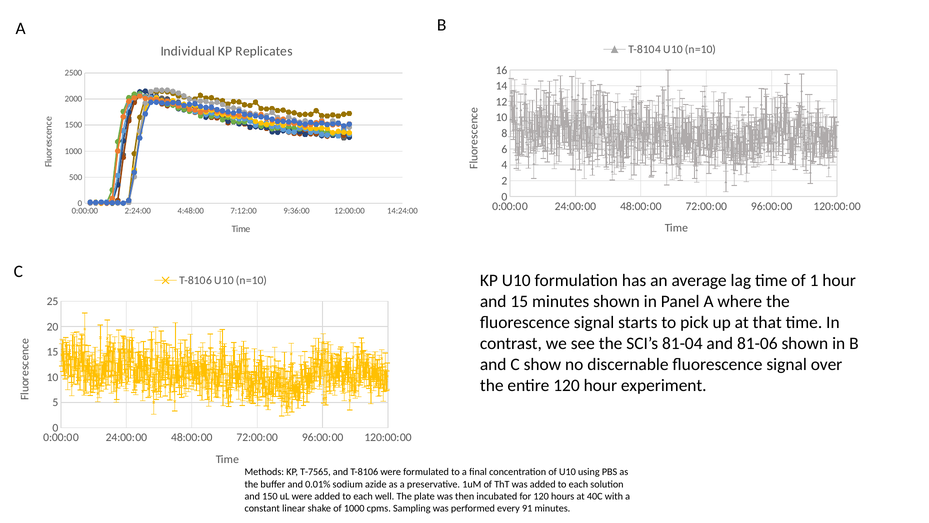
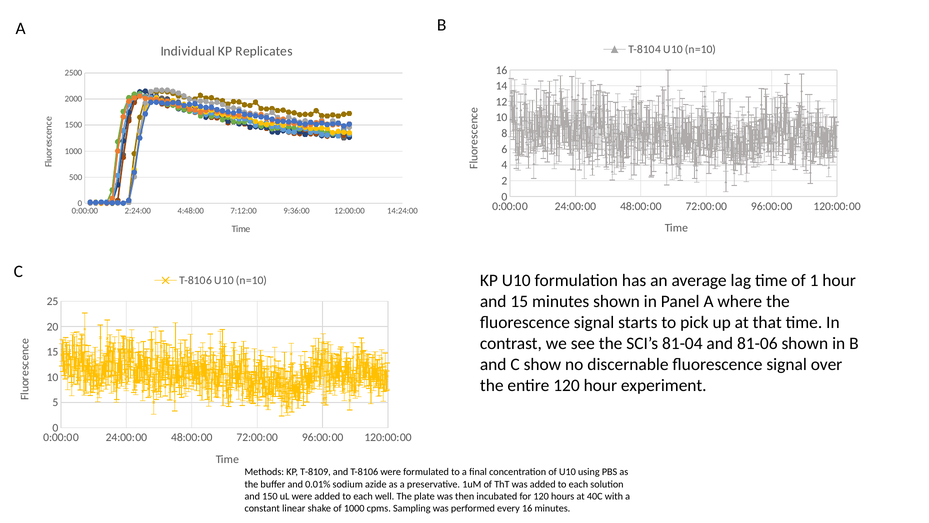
T-7565: T-7565 -> T-8109 (315, 472)
every 91: 91 -> 16 (527, 508)
